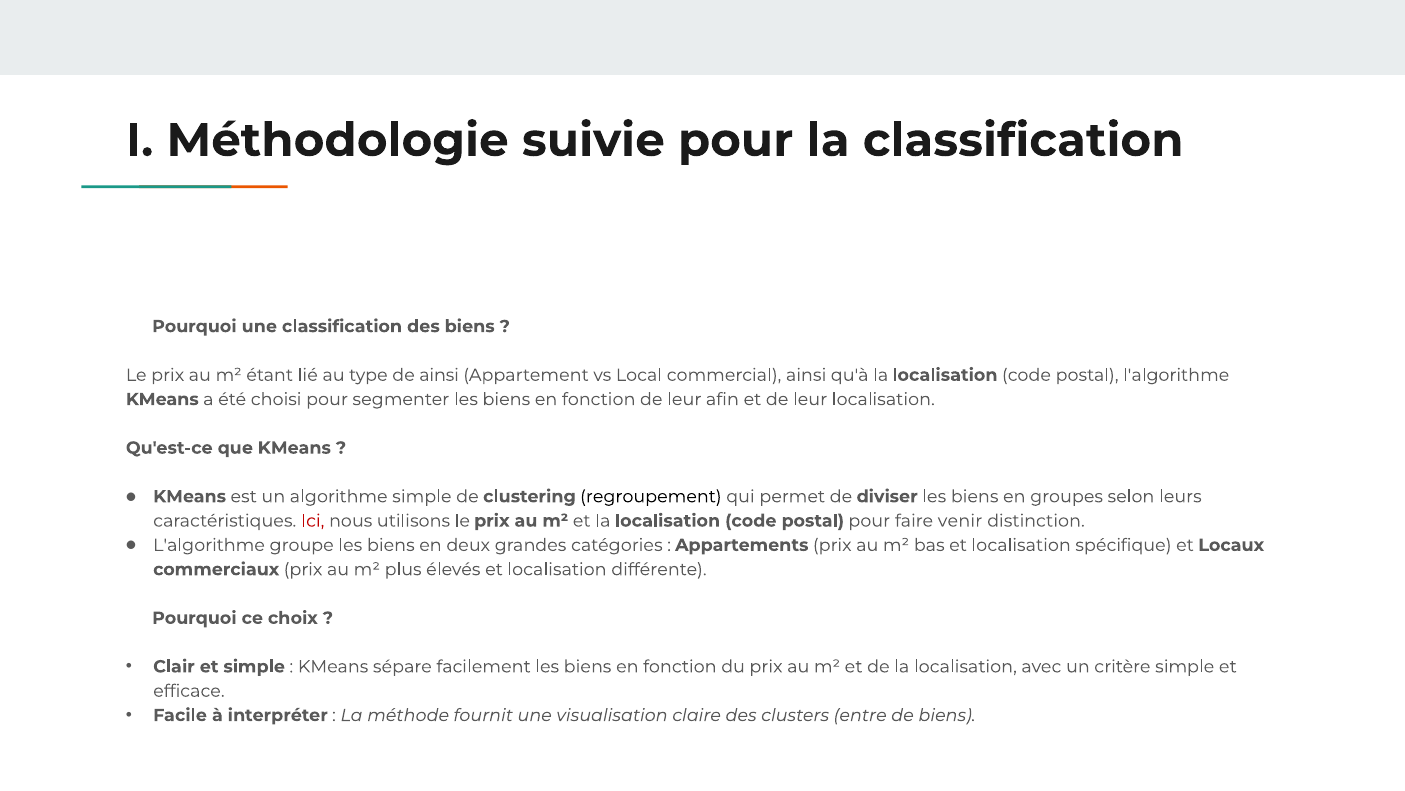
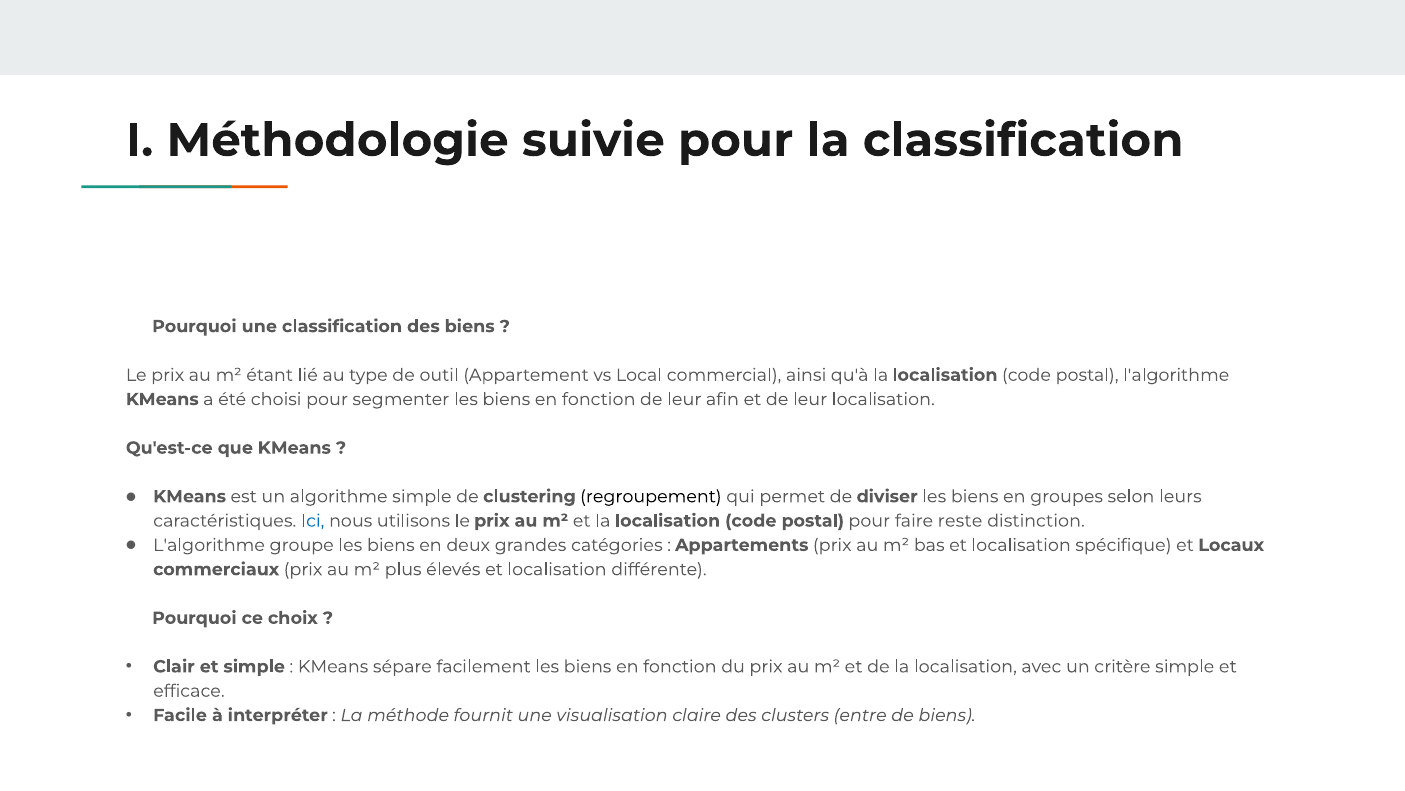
de ainsi: ainsi -> outil (439, 375)
Ici colour: red -> blue (313, 520)
venir: venir -> reste (960, 520)
